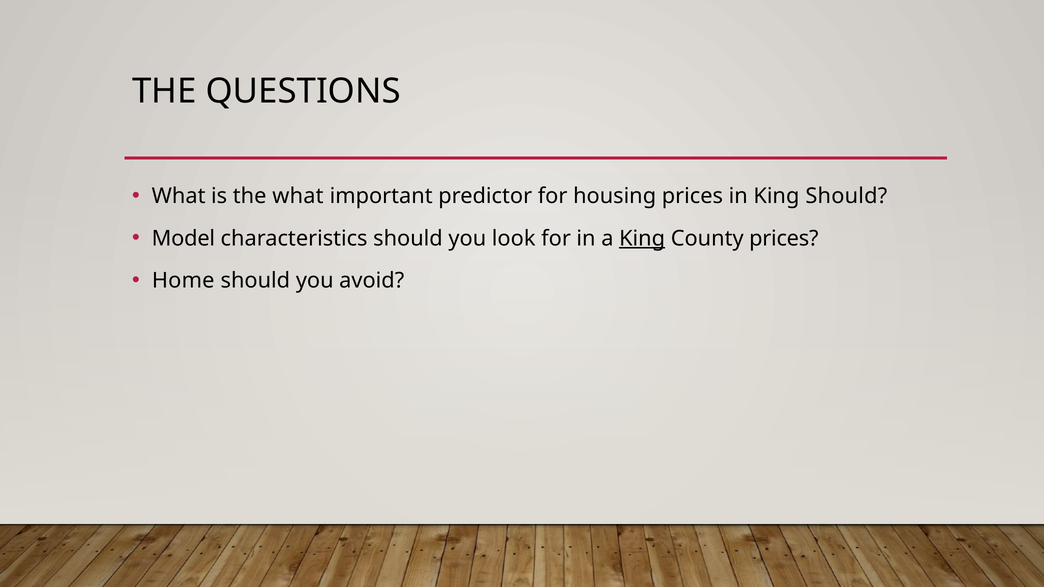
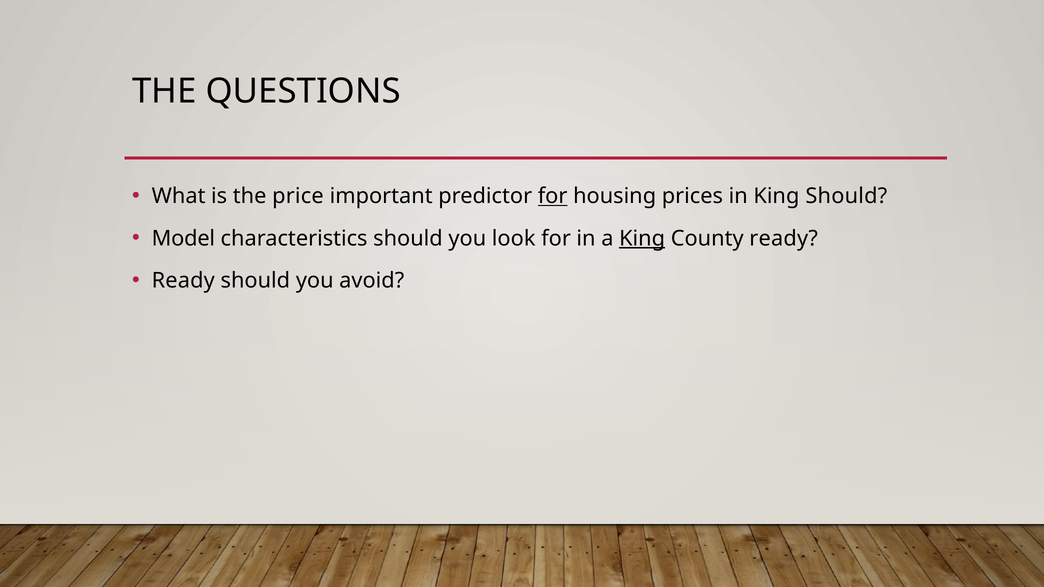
the what: what -> price (298, 196)
for underline: none -> present (553, 196)
County prices: prices -> ready (784, 239)
Home: Home -> Ready (183, 281)
